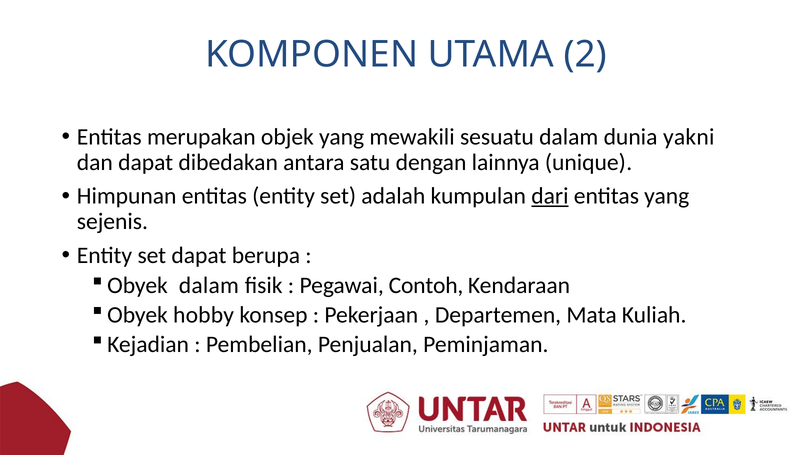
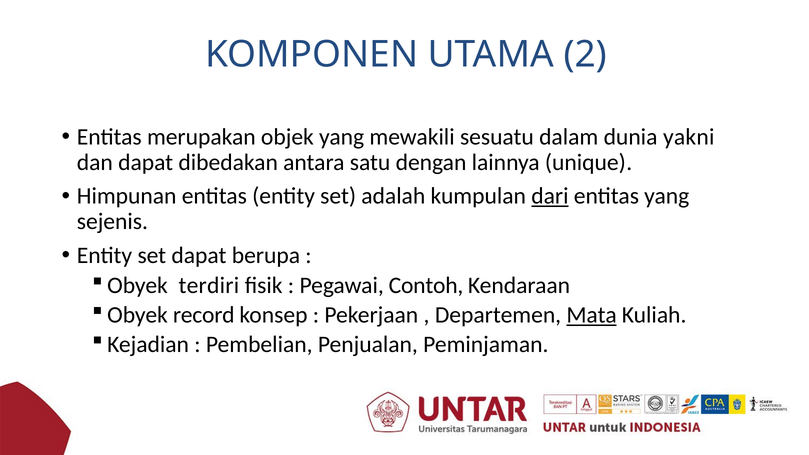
Obyek dalam: dalam -> terdiri (209, 285)
hobby: hobby -> record (204, 315)
Mata underline: none -> present (592, 315)
